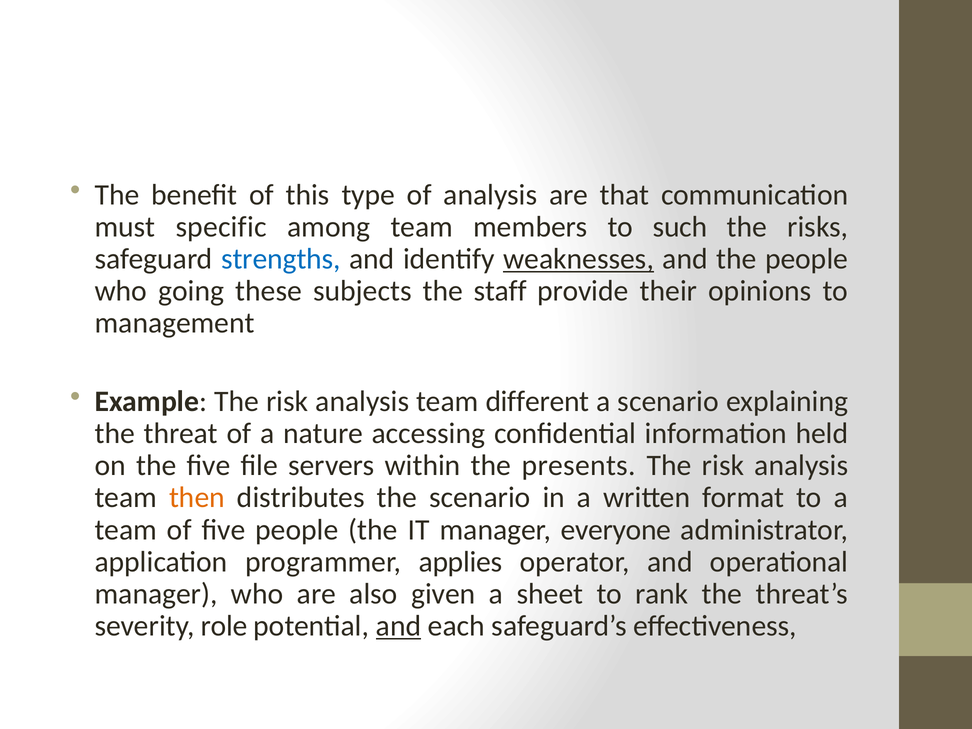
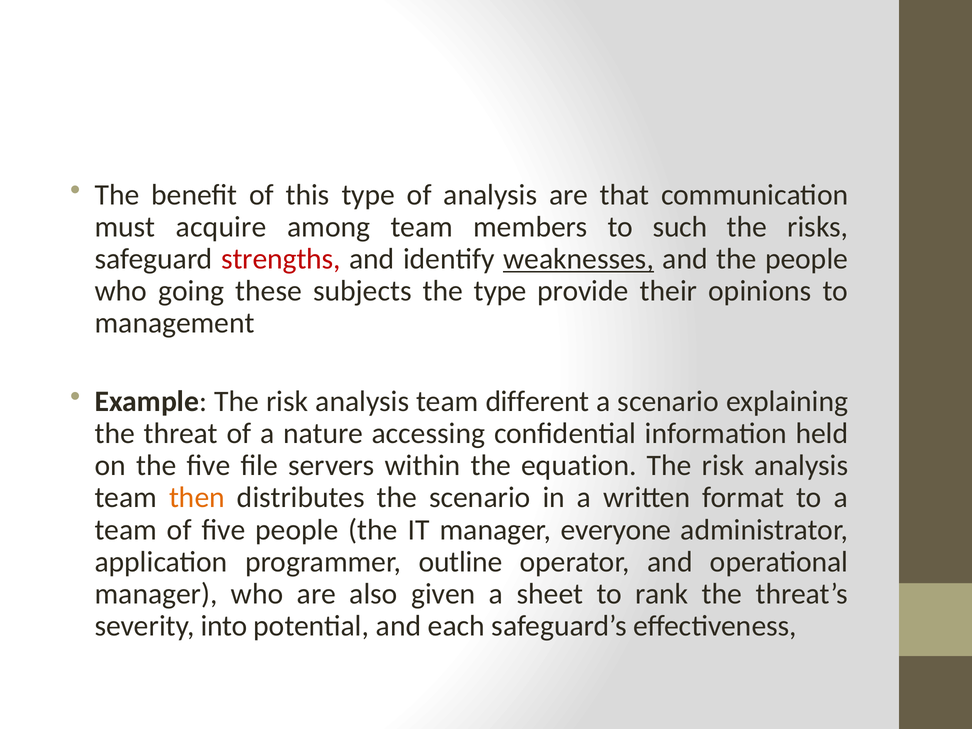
specific: specific -> acquire (221, 227)
strengths colour: blue -> red (281, 259)
the staff: staff -> type (500, 291)
presents: presents -> equation (579, 466)
applies: applies -> outline (461, 562)
role: role -> into (224, 626)
and underline: present -> none (398, 626)
